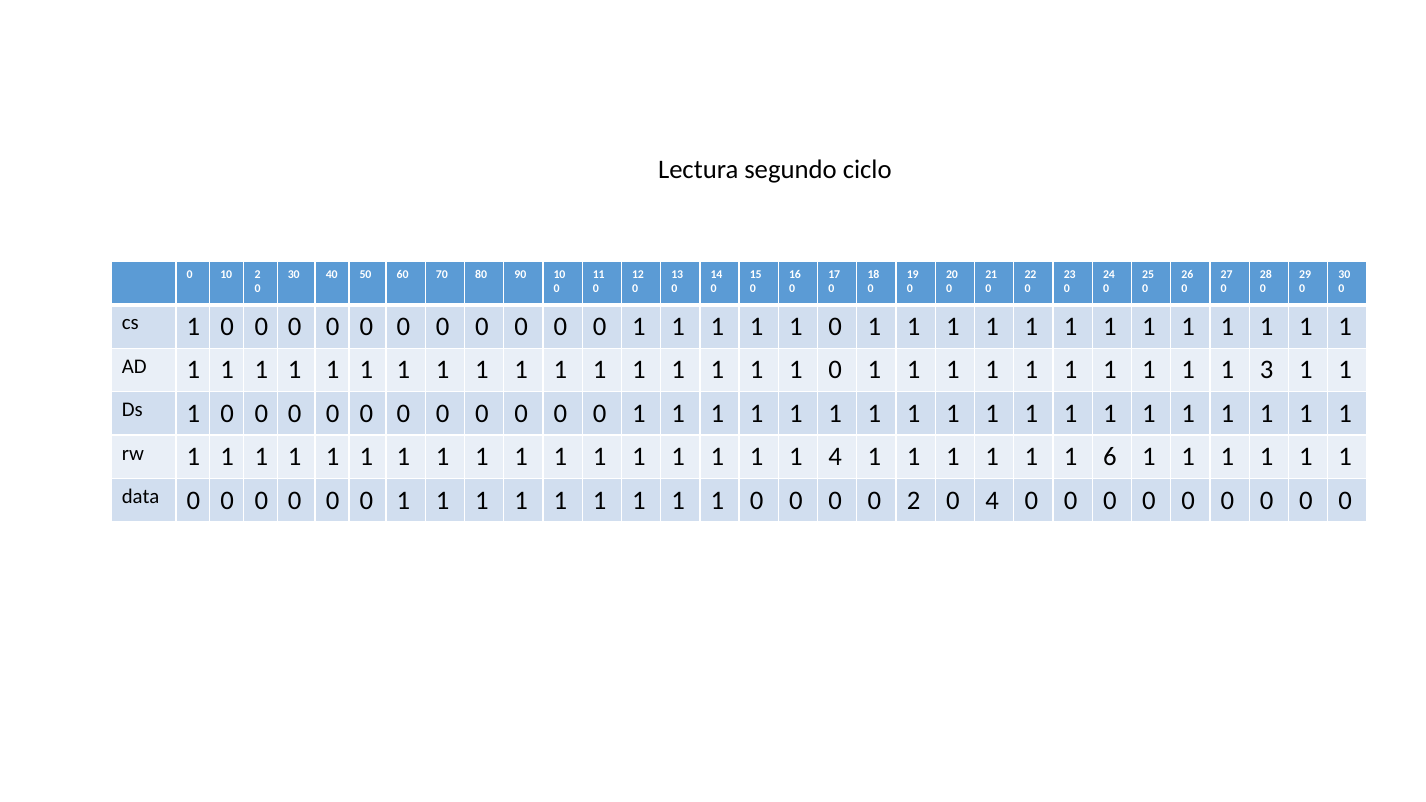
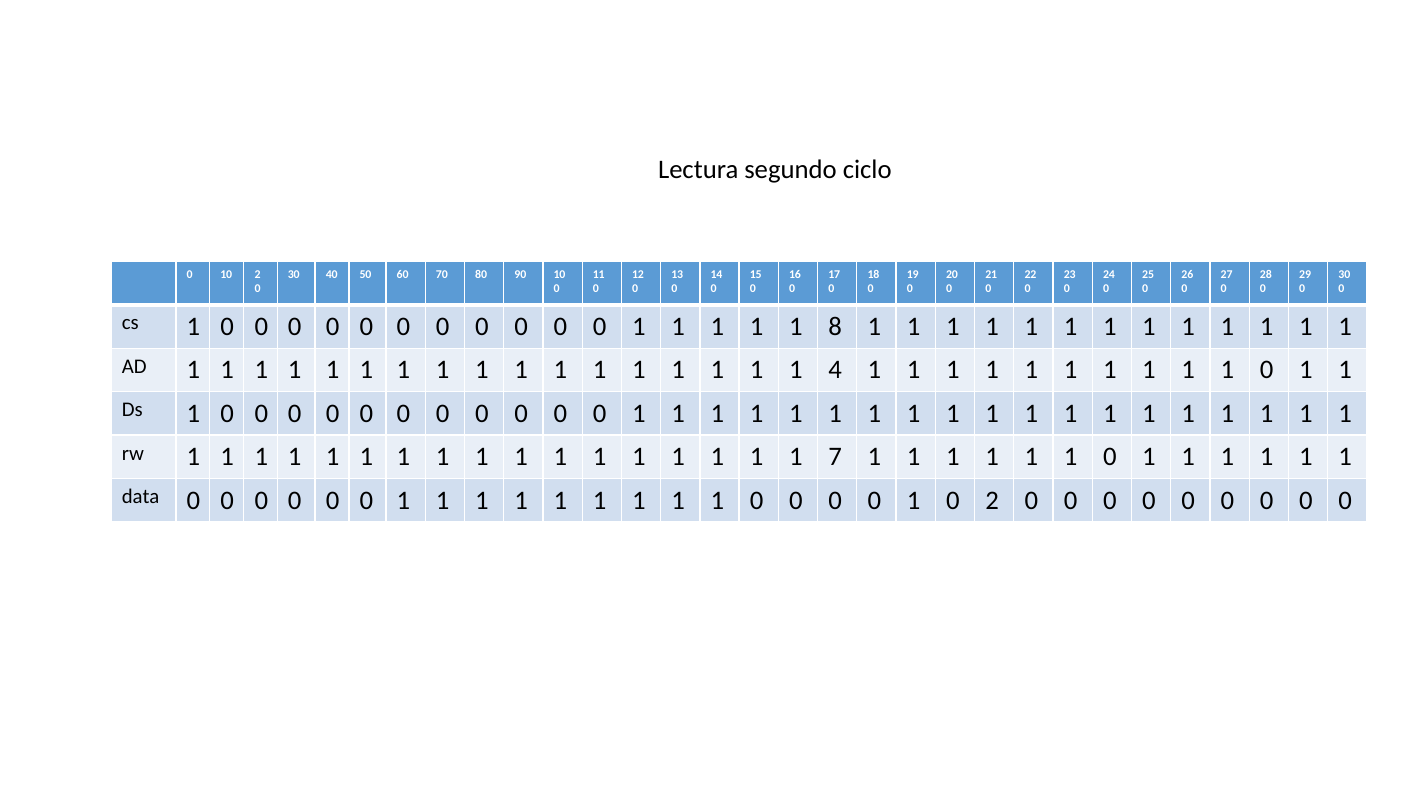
0: 0 -> 8 (835, 327)
0: 0 -> 4 (835, 370)
3: 3 -> 0 (1267, 370)
1 4: 4 -> 7 (835, 457)
6: 6 -> 0 (1110, 457)
2: 2 -> 1 (914, 500)
0 4: 4 -> 2 (992, 500)
